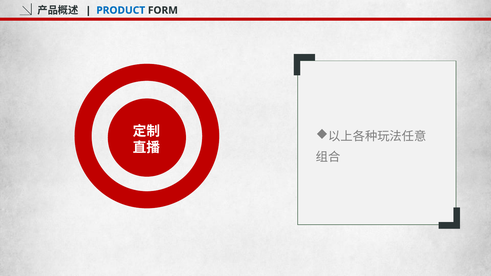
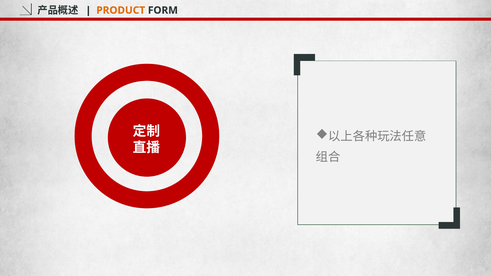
PRODUCT colour: blue -> orange (121, 10)
